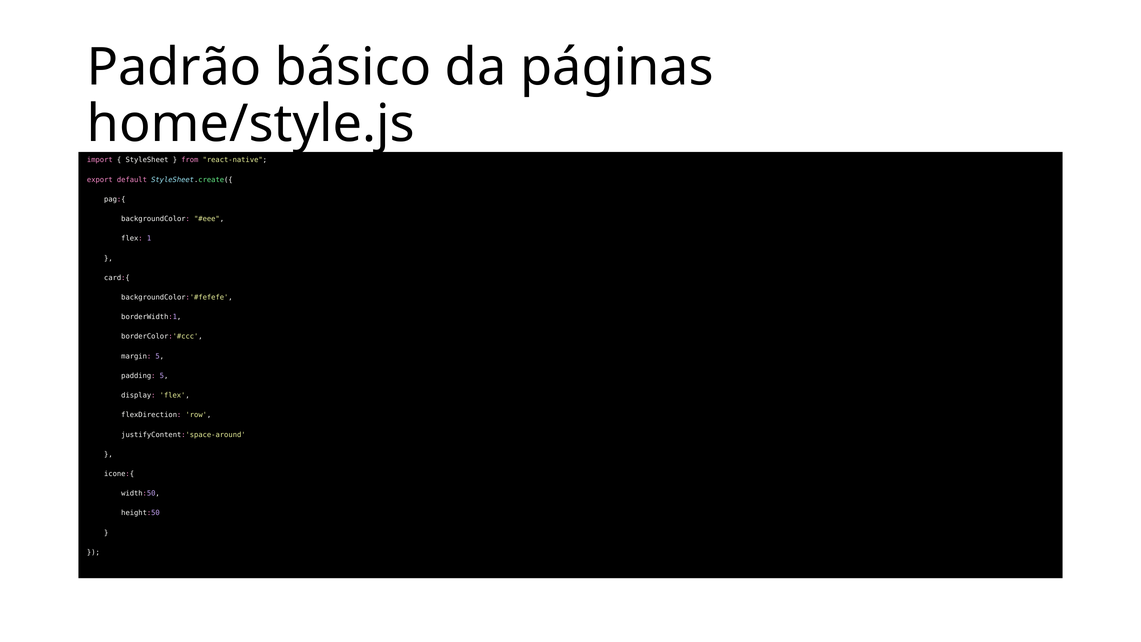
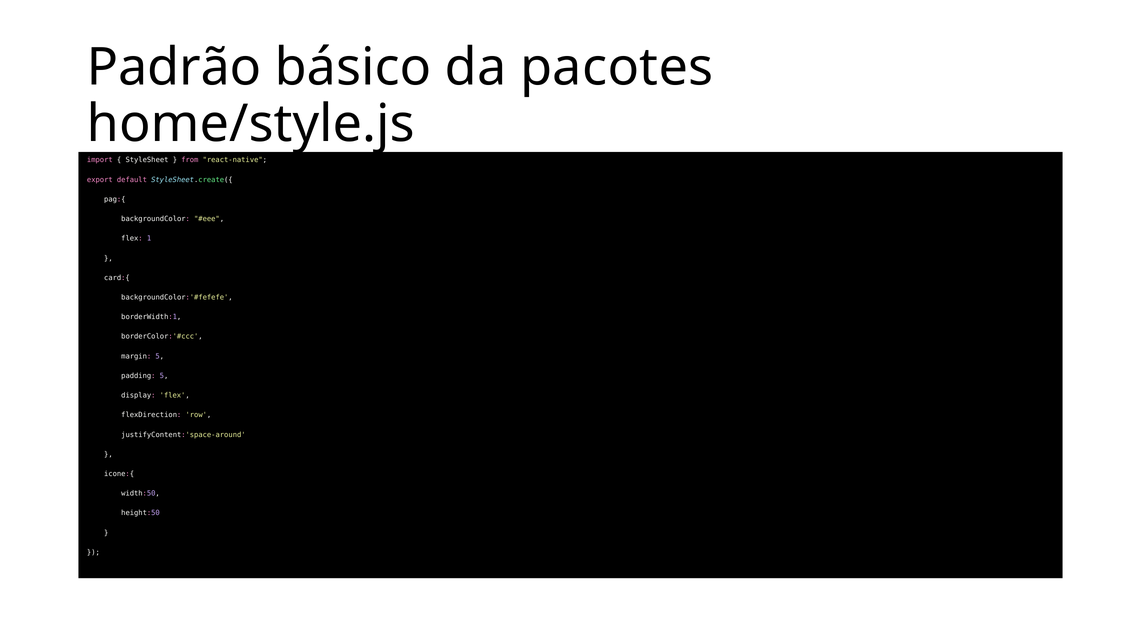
páginas: páginas -> pacotes (617, 68)
